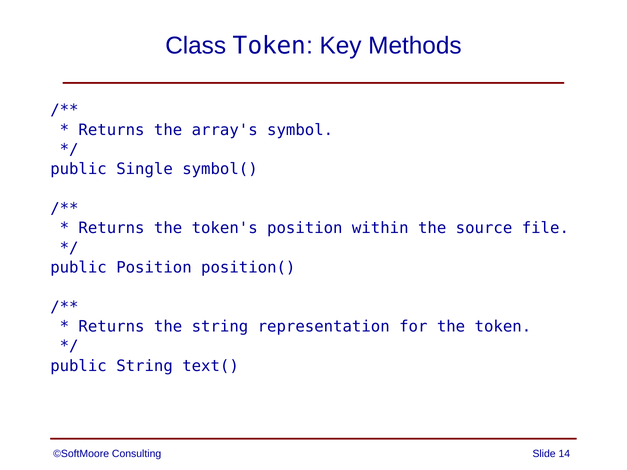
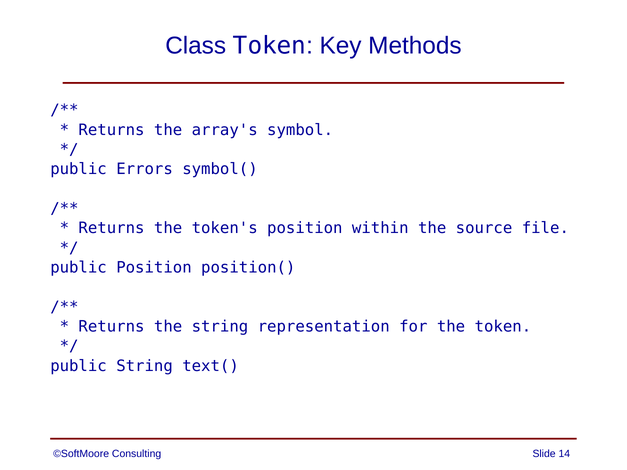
Single: Single -> Errors (145, 169)
